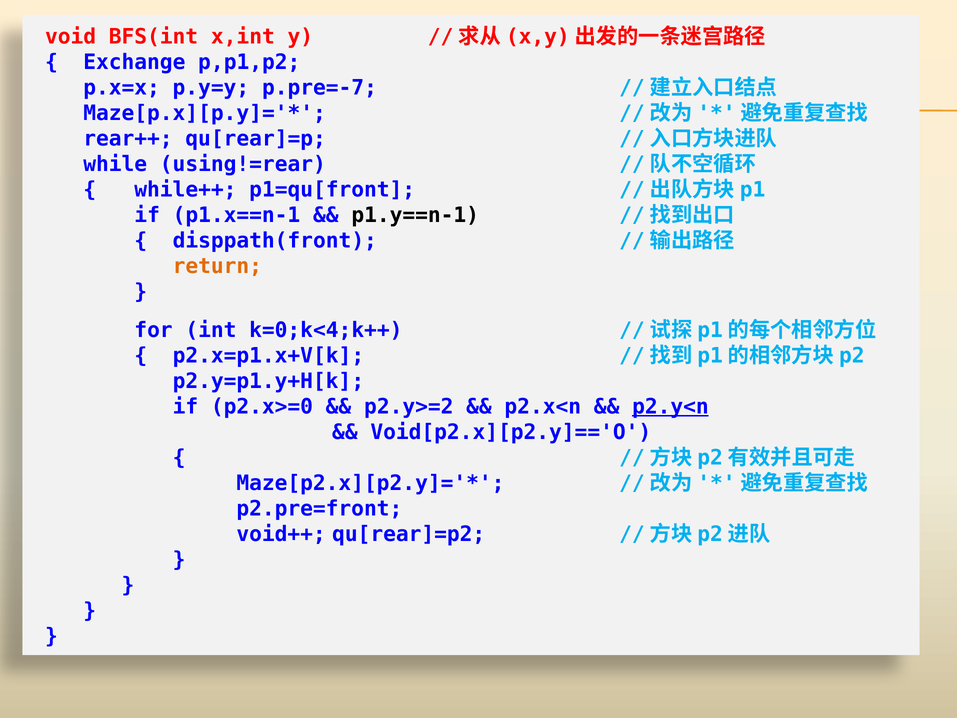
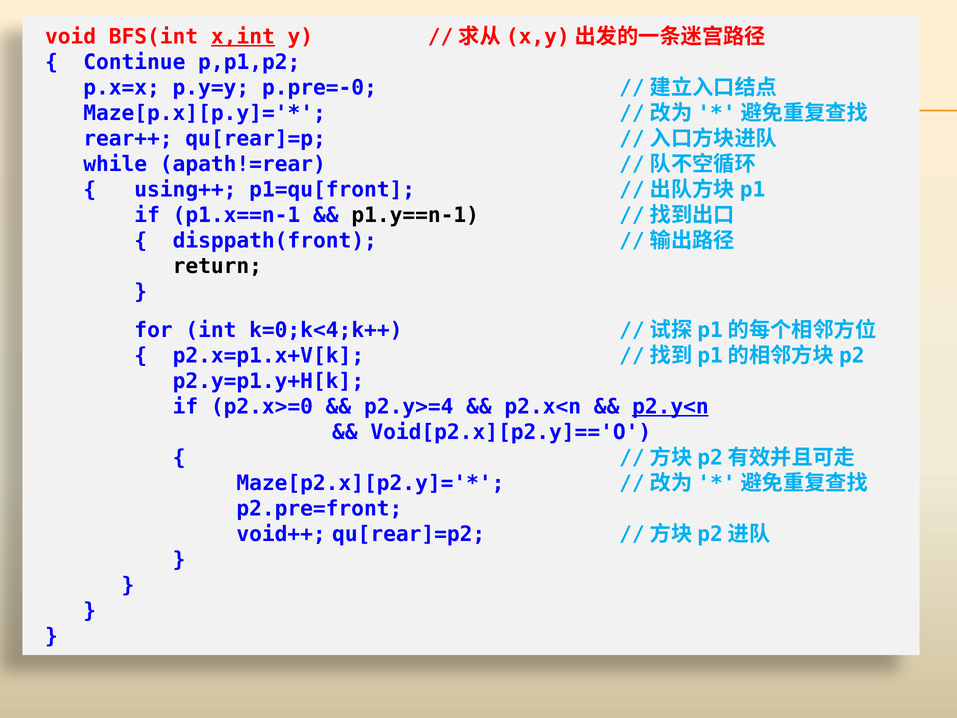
x,int underline: none -> present (243, 37)
Exchange: Exchange -> Continue (134, 62)
p.pre=-7: p.pre=-7 -> p.pre=-0 (319, 88)
using!=rear: using!=rear -> apath!=rear (243, 164)
while++: while++ -> using++ (185, 190)
return colour: orange -> black (217, 266)
p2.y>=2: p2.y>=2 -> p2.y>=4 (409, 407)
